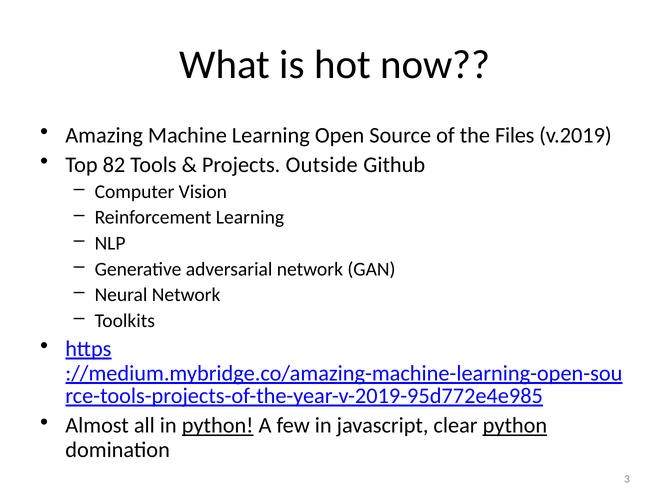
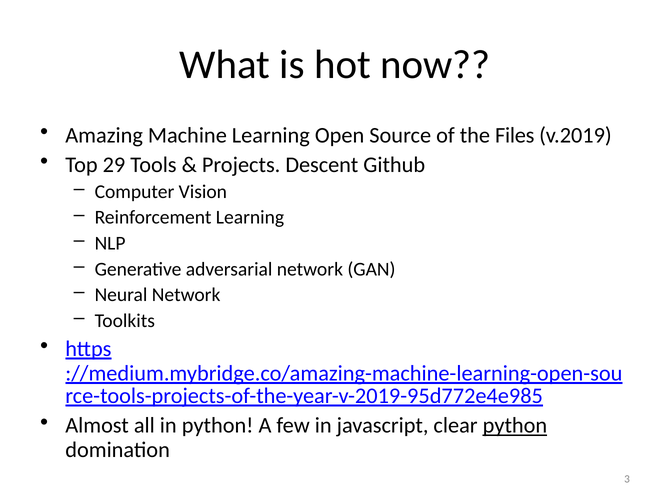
82: 82 -> 29 (114, 165)
Outside: Outside -> Descent (322, 165)
python underline: present -> none (218, 426)
